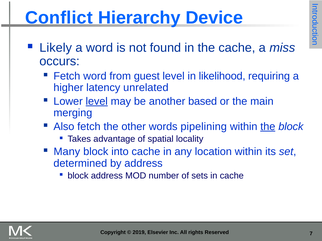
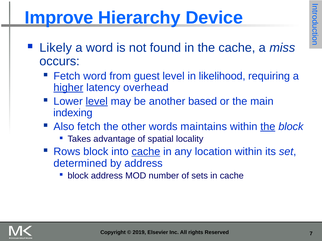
Conflict: Conflict -> Improve (59, 18)
higher underline: none -> present (68, 88)
unrelated: unrelated -> overhead (146, 88)
merging: merging -> indexing (73, 113)
pipelining: pipelining -> maintains (204, 127)
Many: Many -> Rows (67, 152)
cache underline: none -> present (146, 152)
